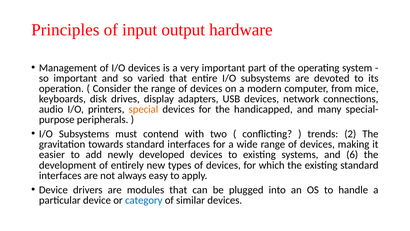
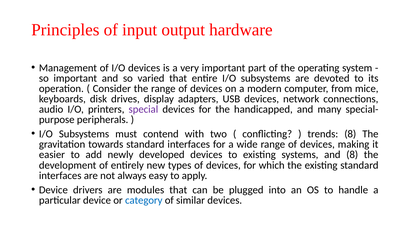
special colour: orange -> purple (143, 109)
trends 2: 2 -> 8 (350, 134)
and 6: 6 -> 8 (352, 155)
